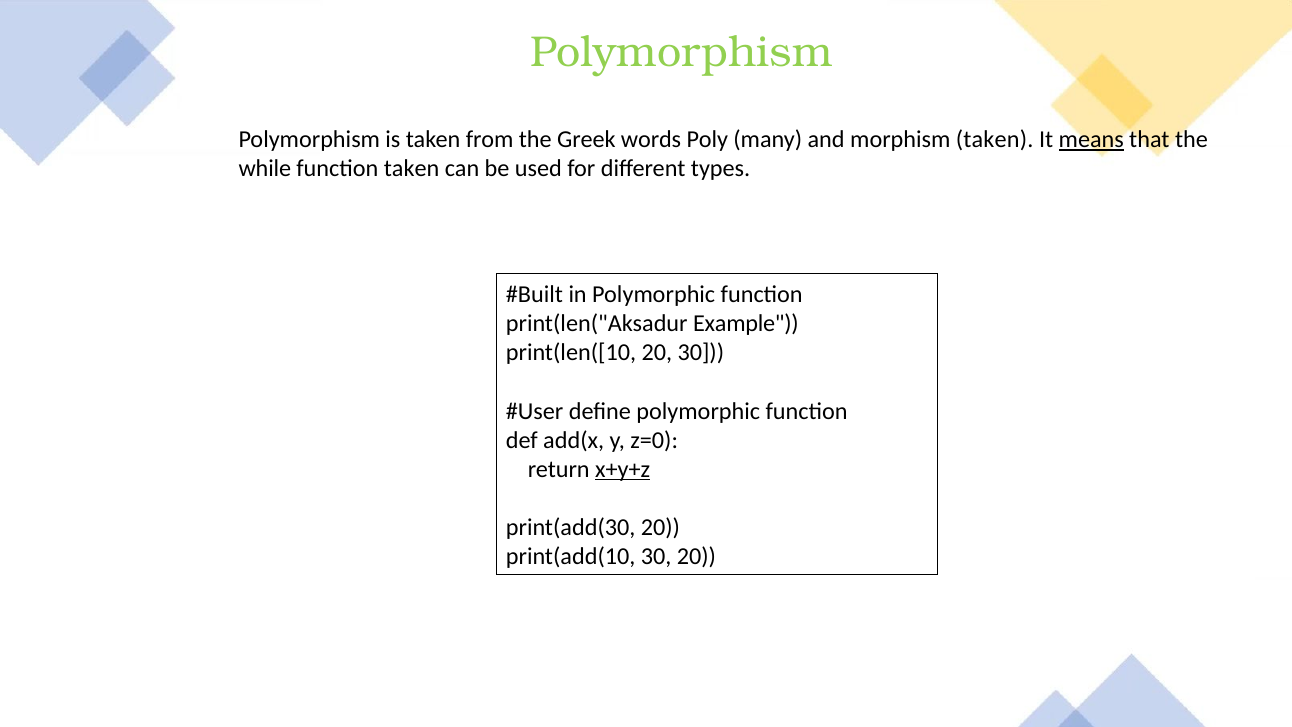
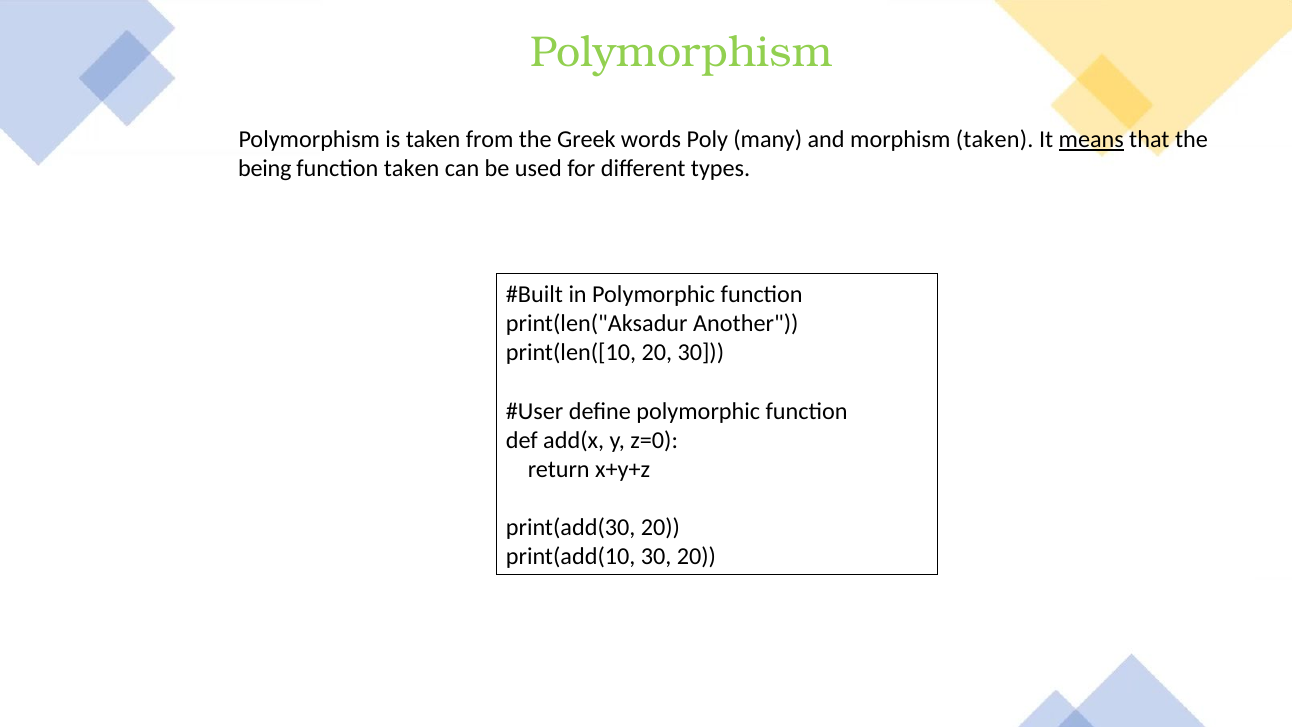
while: while -> being (265, 169)
Example: Example -> Another (746, 324)
x+y+z underline: present -> none (623, 469)
